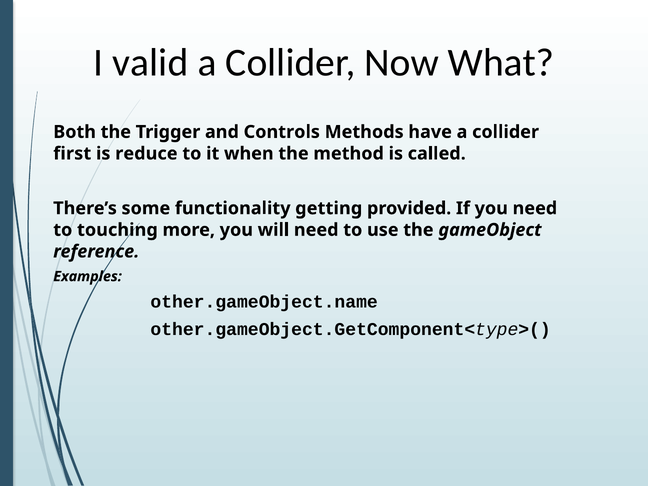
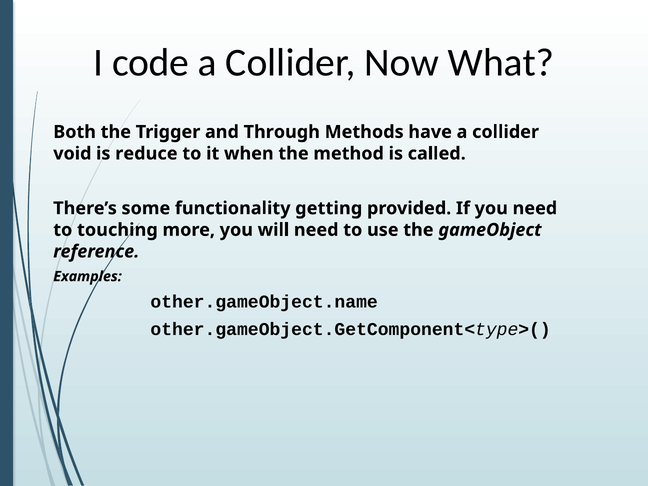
valid: valid -> code (151, 63)
Controls: Controls -> Through (282, 132)
first: first -> void (72, 154)
